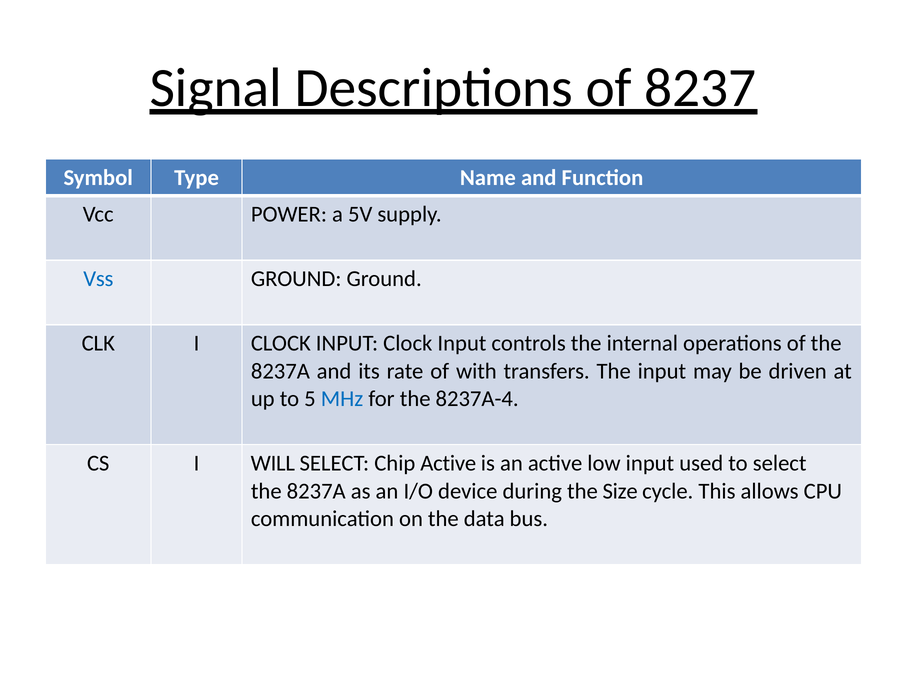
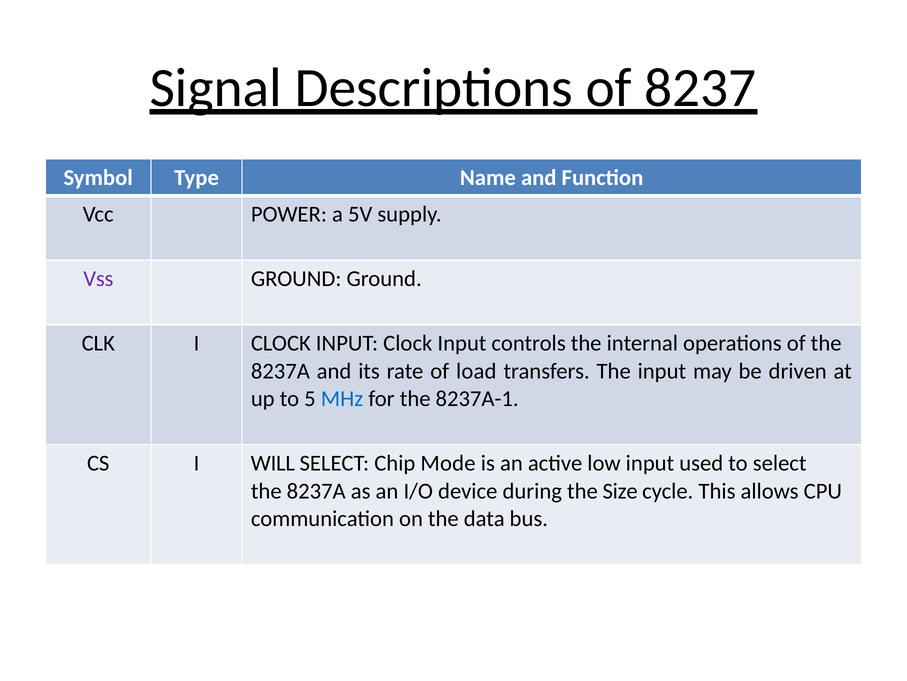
Vss colour: blue -> purple (98, 279)
with: with -> load (476, 371)
8237A-4: 8237A-4 -> 8237A-1 (477, 398)
Chip Active: Active -> Mode (448, 463)
